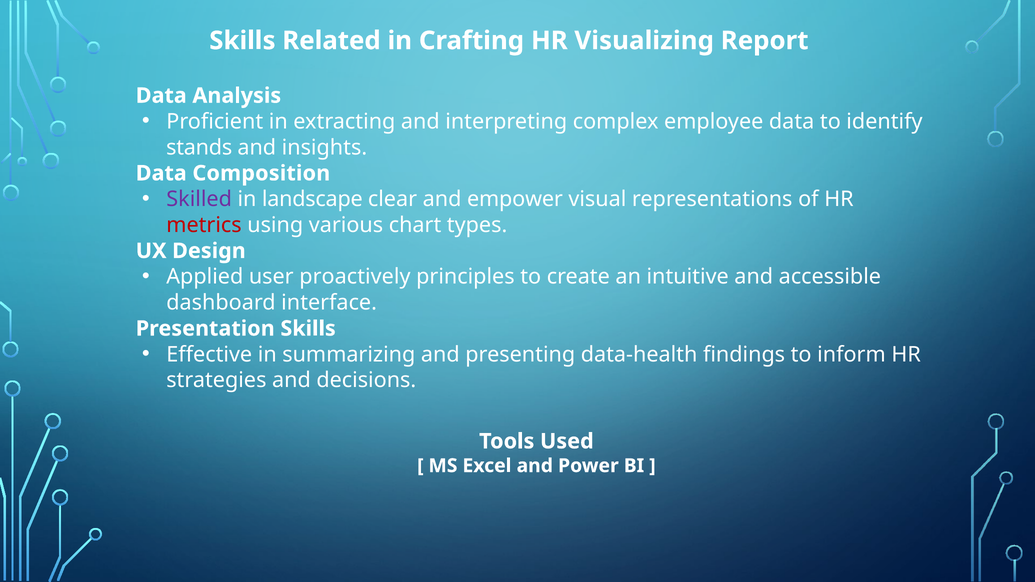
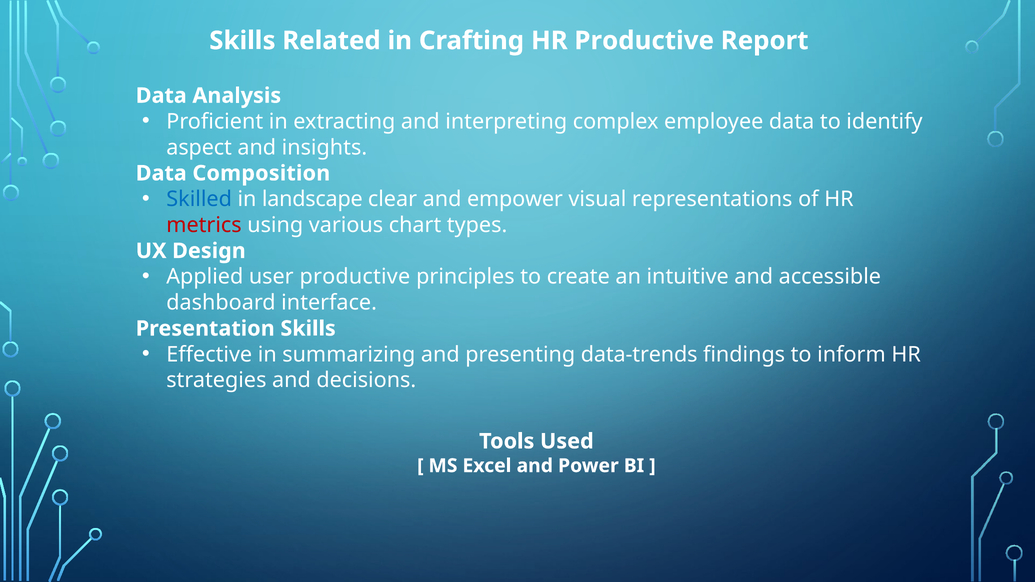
HR Visualizing: Visualizing -> Productive (644, 41)
stands: stands -> aspect (199, 147)
Skilled colour: purple -> blue (199, 199)
user proactively: proactively -> productive (355, 277)
data-health: data-health -> data-trends (639, 355)
